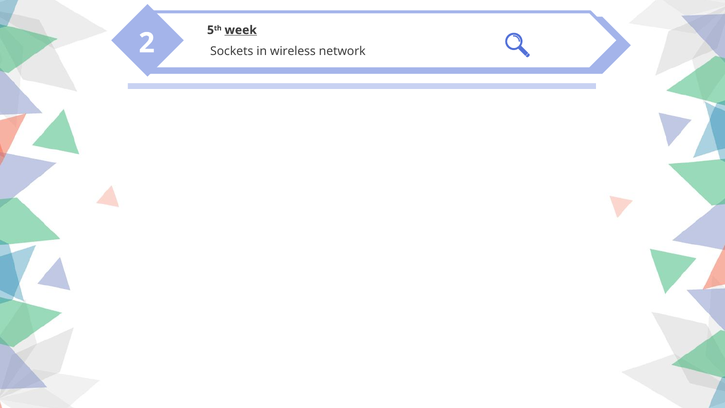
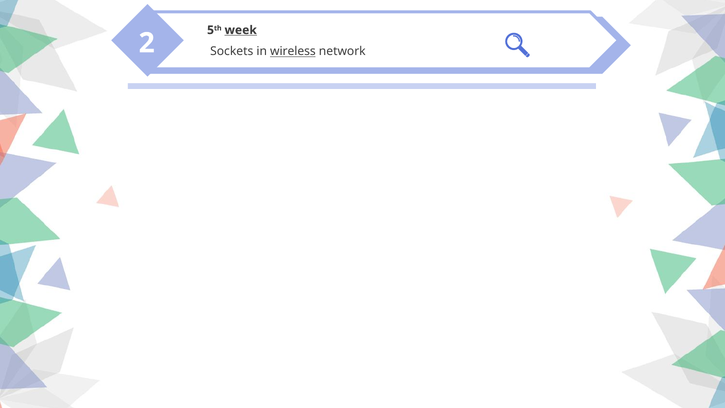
wireless underline: none -> present (293, 51)
